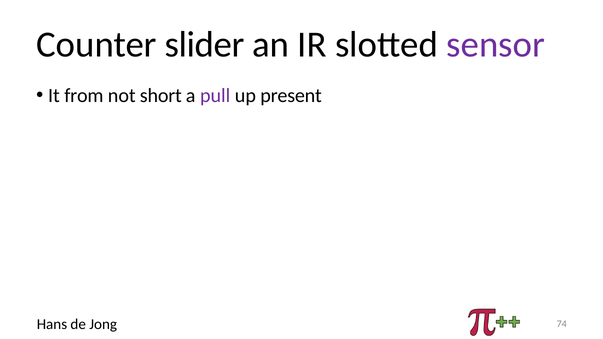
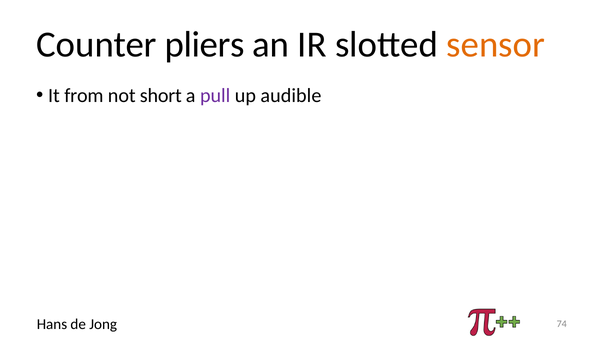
slider: slider -> pliers (205, 44)
sensor colour: purple -> orange (496, 44)
present: present -> audible (291, 96)
